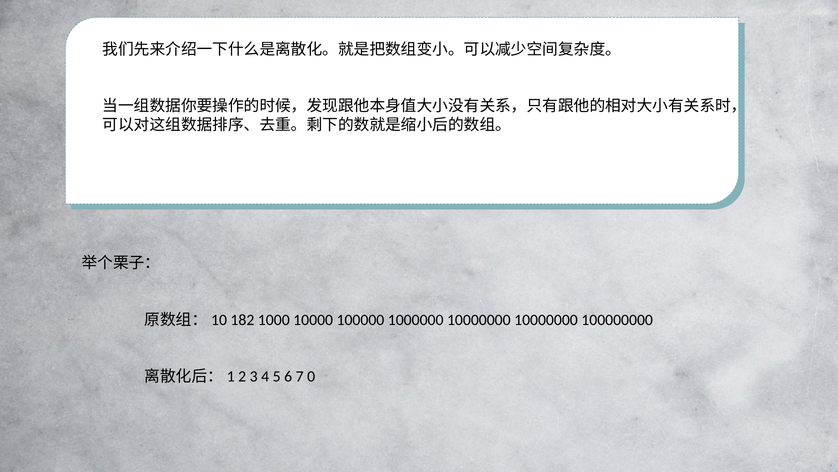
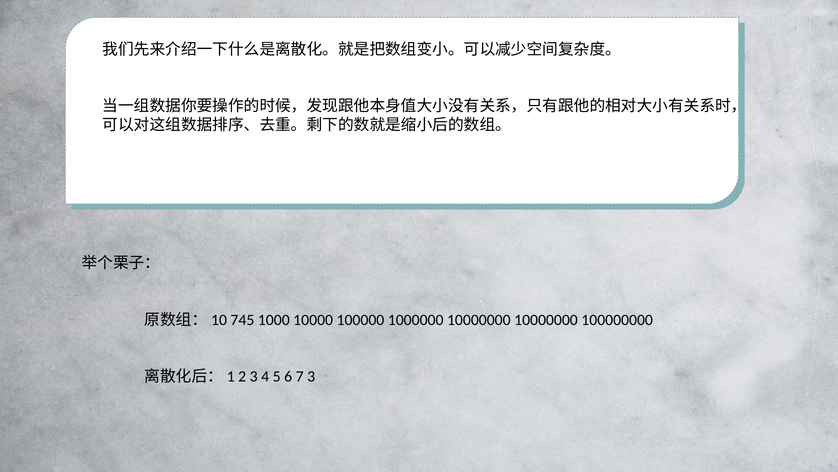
182: 182 -> 745 (242, 319)
7 0: 0 -> 3 (311, 376)
